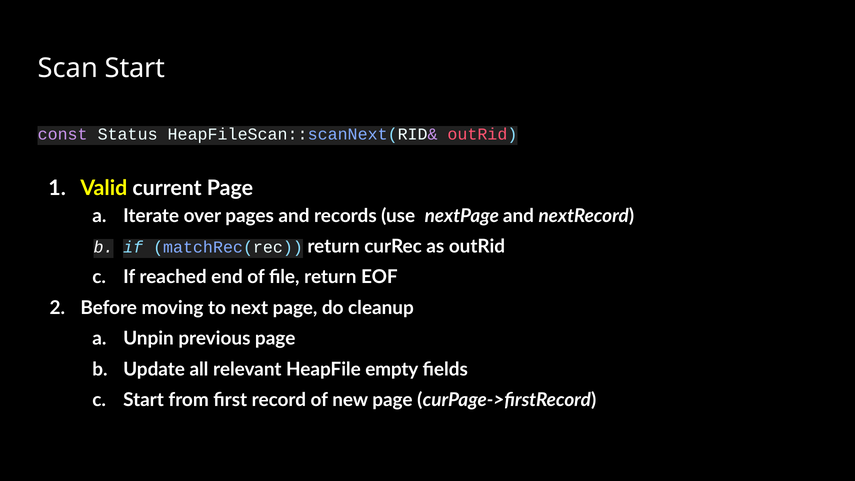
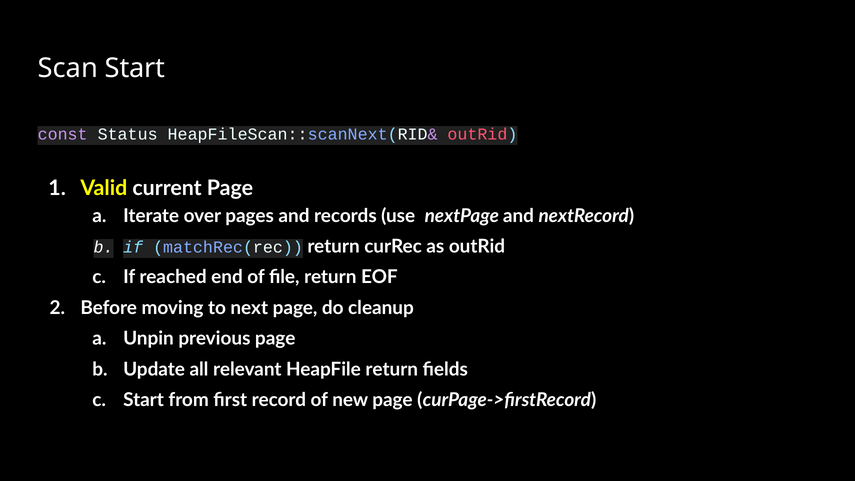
HeapFile empty: empty -> return (392, 369)
